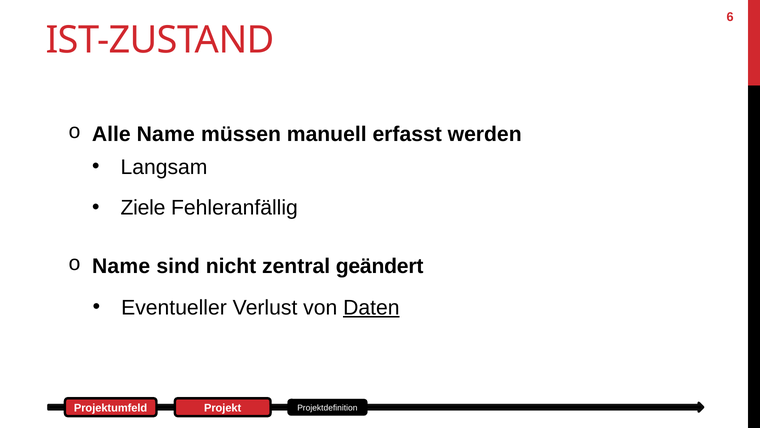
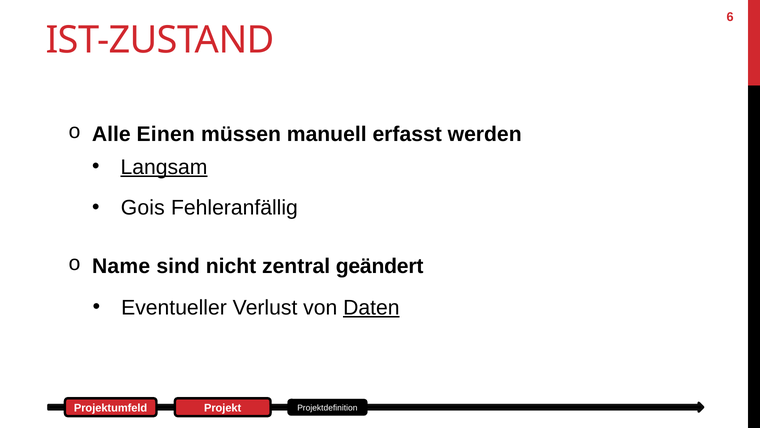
Alle Name: Name -> Einen (166, 134)
Langsam underline: none -> present (164, 167)
Ziele: Ziele -> Gois (143, 208)
